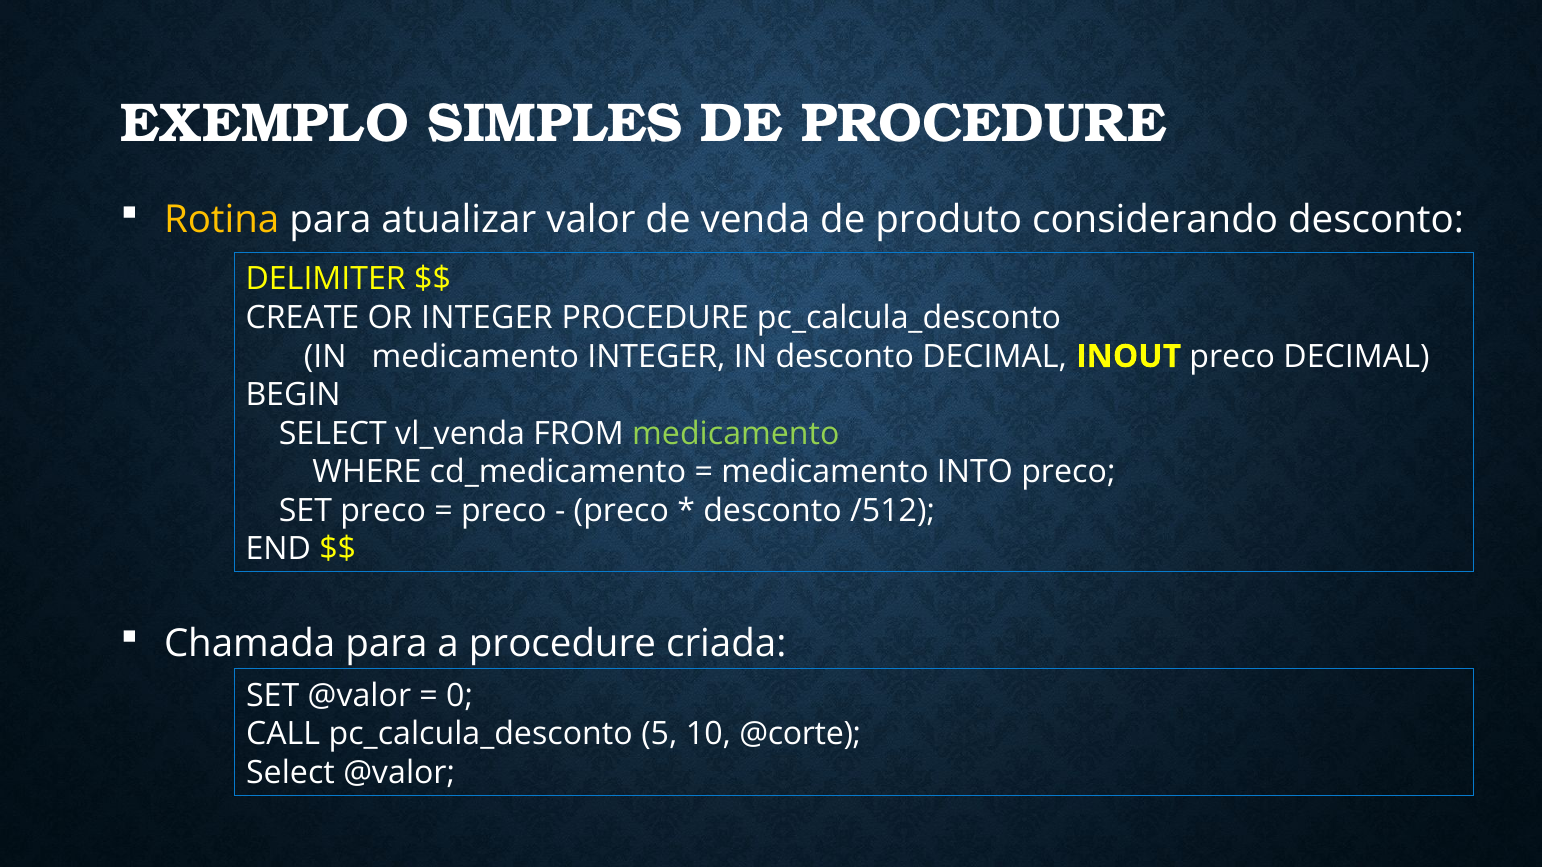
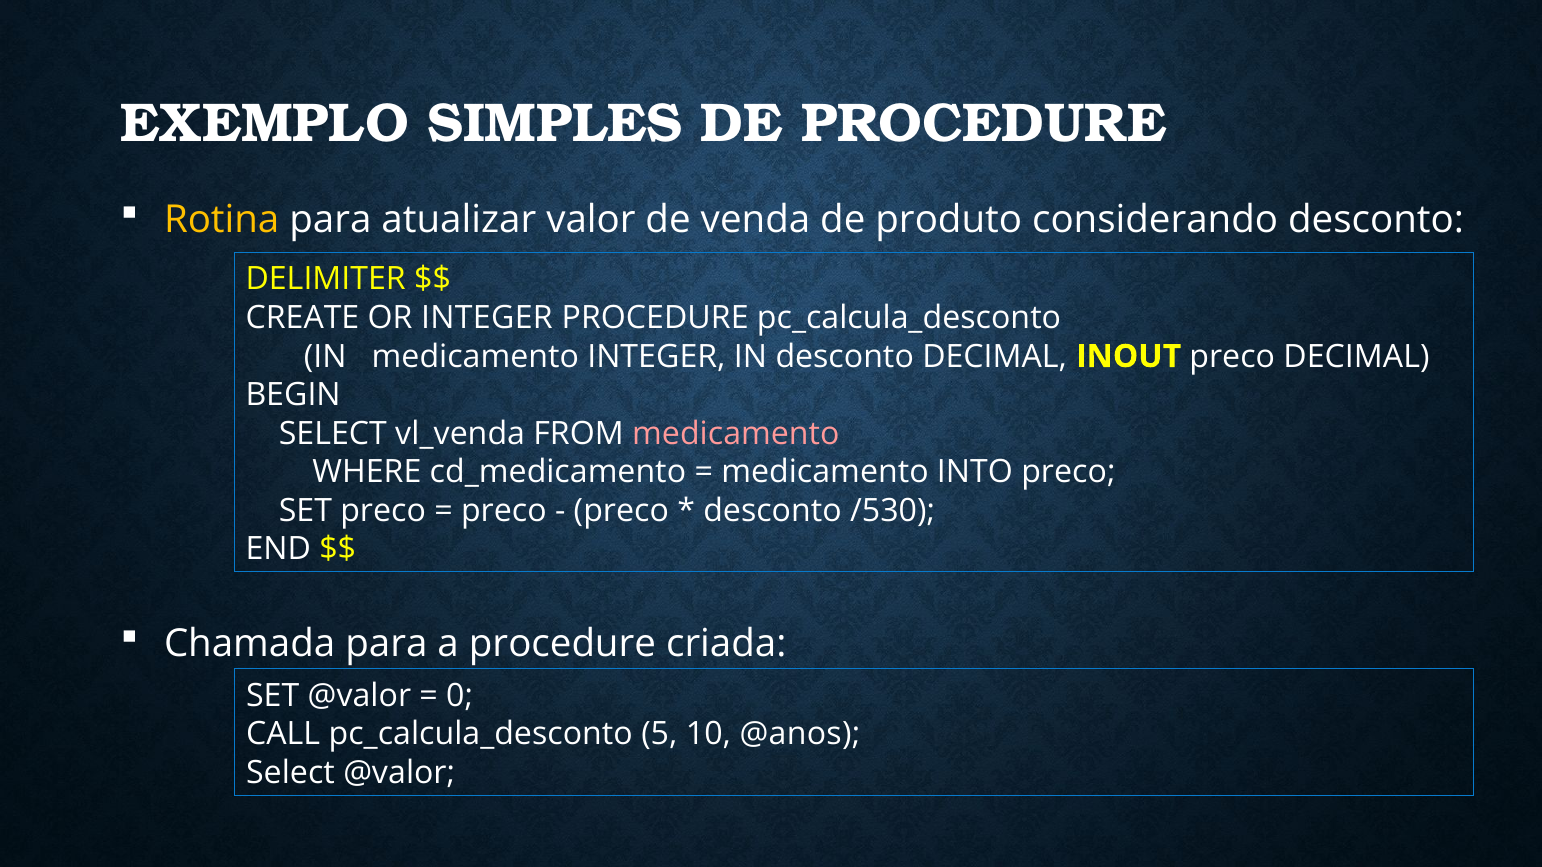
medicamento colour: light green -> pink (736, 434)
/512: /512 -> /530 (893, 511)
@corte: @corte -> @anos (800, 735)
